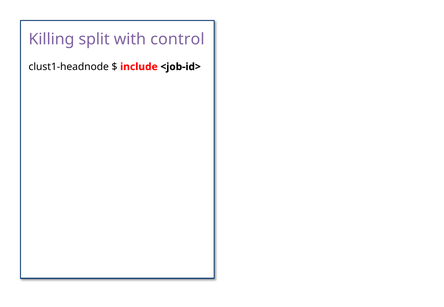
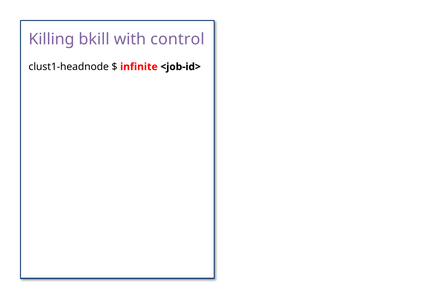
split: split -> bkill (94, 39)
include: include -> infinite (139, 67)
